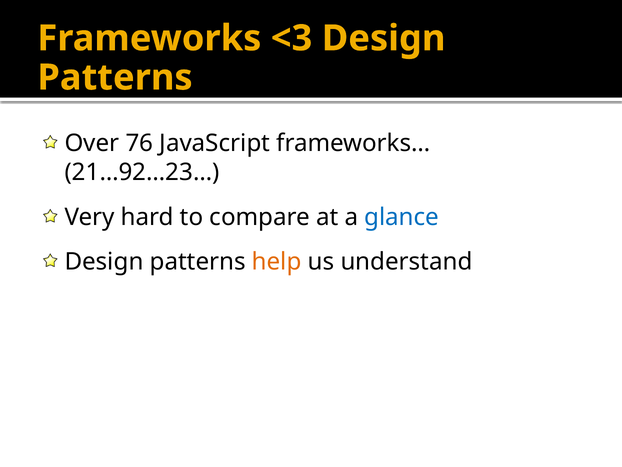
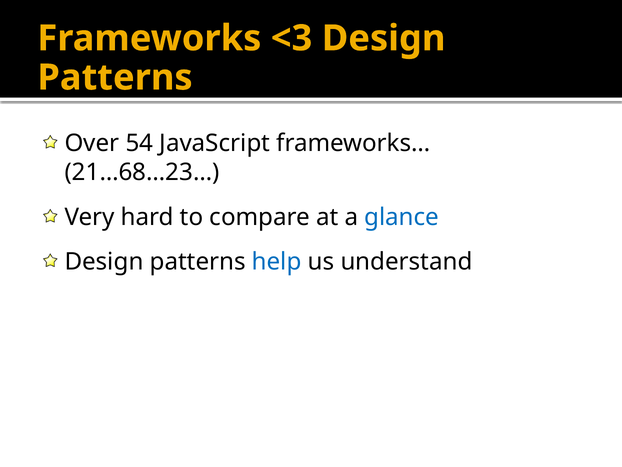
76: 76 -> 54 (139, 143)
21…92…23…: 21…92…23… -> 21…68…23… (142, 172)
help colour: orange -> blue (277, 261)
